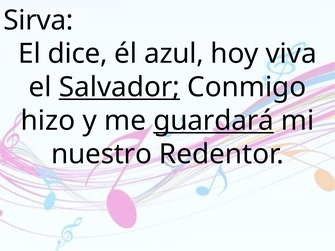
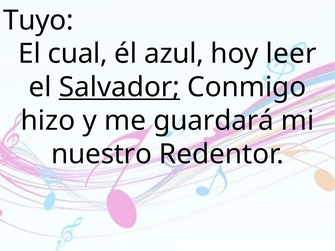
Sirva: Sirva -> Tuyo (38, 20)
dice: dice -> cual (78, 54)
viva: viva -> leer (291, 54)
guardará underline: present -> none (214, 121)
